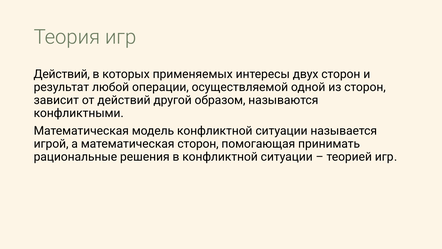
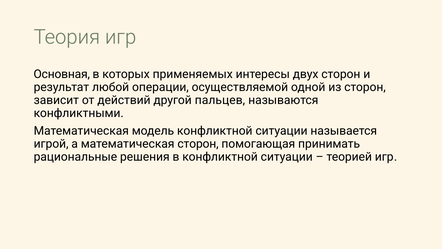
Действий: Действий -> Основная (62, 74)
образом: образом -> пальцев (220, 100)
